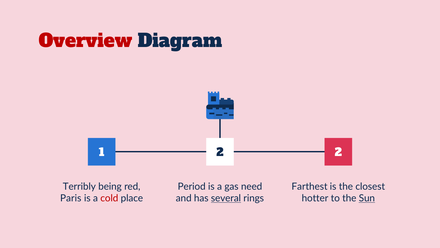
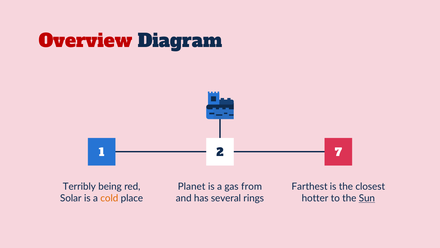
1 2: 2 -> 7 (338, 152)
Period: Period -> Planet (192, 186)
need: need -> from (252, 186)
Paris: Paris -> Solar (71, 198)
cold colour: red -> orange (109, 198)
several underline: present -> none (226, 198)
